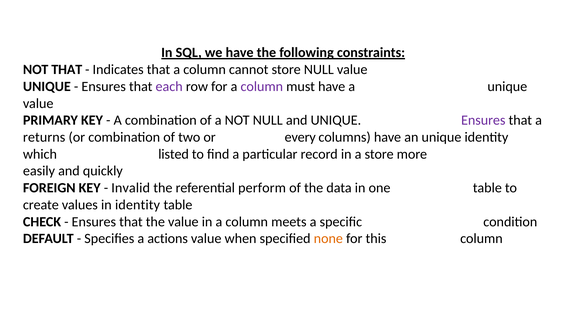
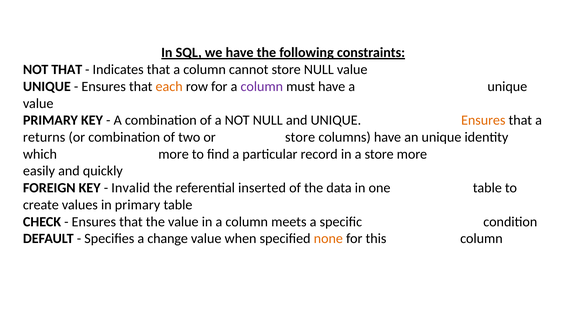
each colour: purple -> orange (169, 86)
Ensures colour: purple -> orange (483, 120)
or every: every -> store (300, 137)
which listed: listed -> more (174, 154)
perform: perform -> inserted (262, 188)
in identity: identity -> primary (138, 205)
actions: actions -> change (168, 238)
